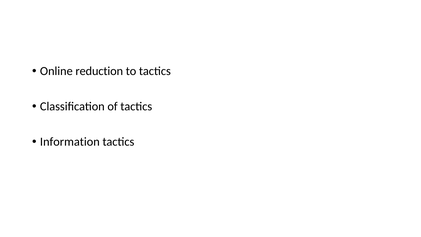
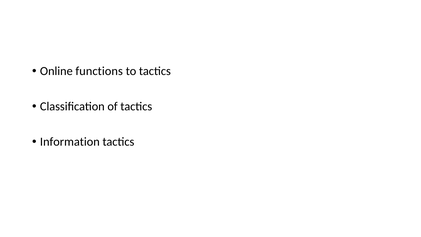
reduction: reduction -> functions (99, 71)
